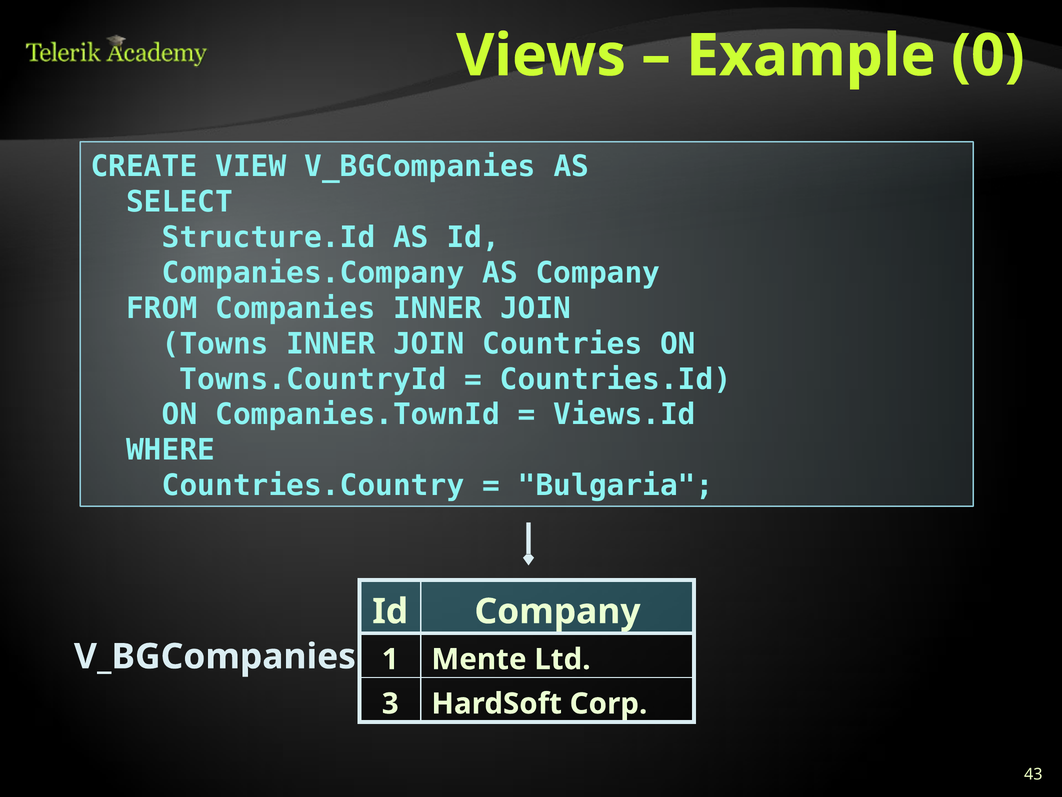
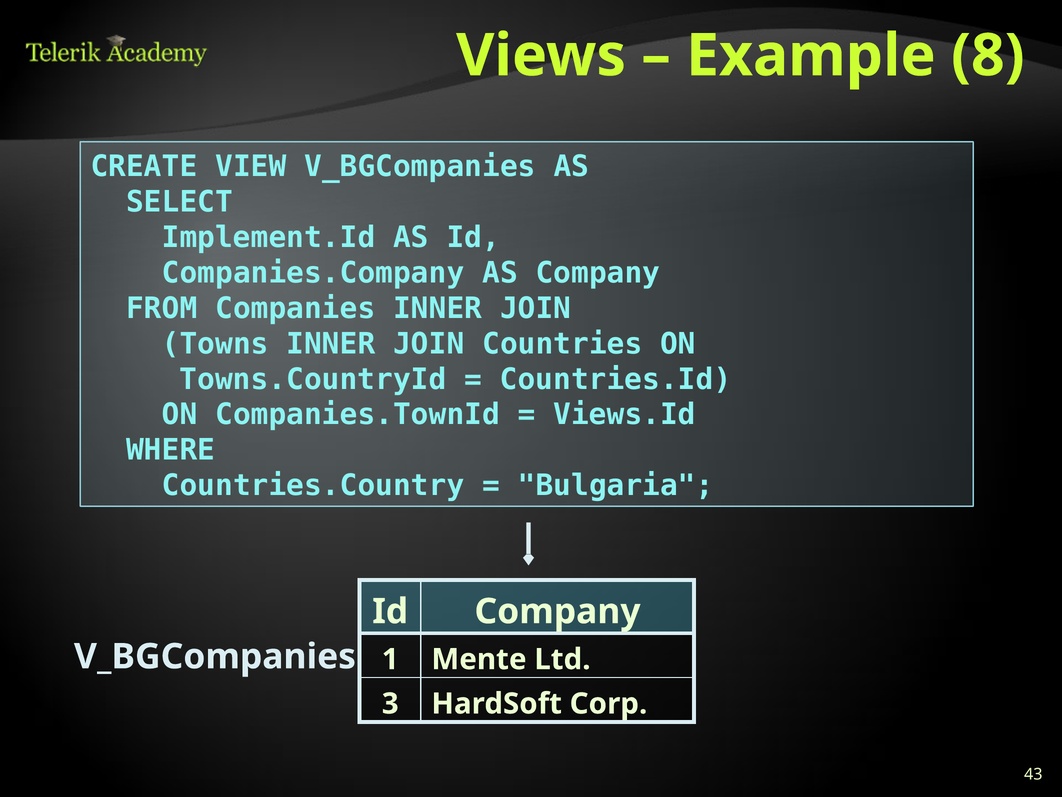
0: 0 -> 8 (988, 56)
Structure.Id: Structure.Id -> Implement.Id (269, 237)
